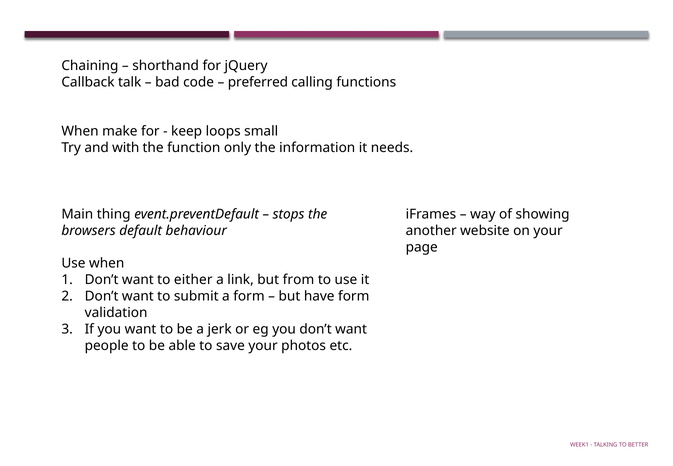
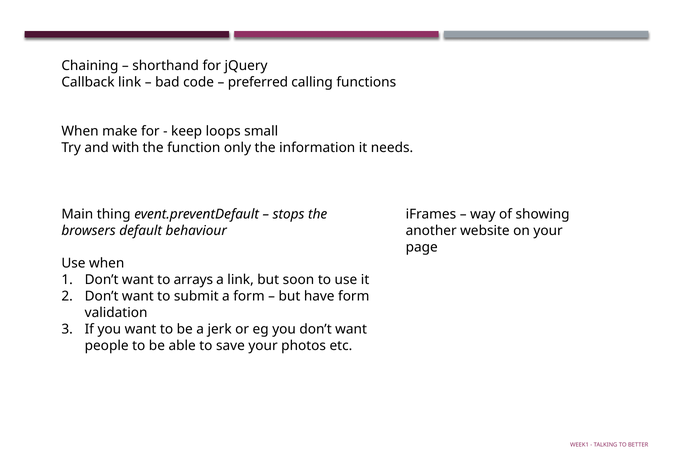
Callback talk: talk -> link (130, 82)
either: either -> arrays (193, 280)
from: from -> soon (298, 280)
